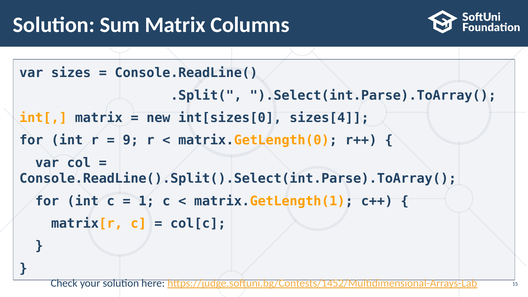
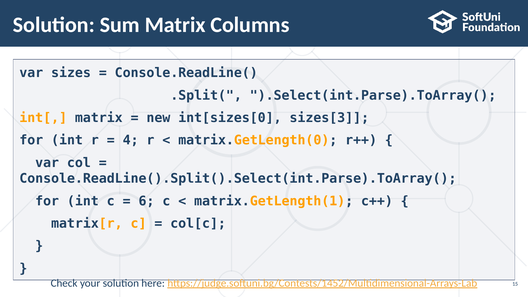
sizes[4: sizes[4 -> sizes[3 (329, 118)
9: 9 -> 4 (131, 140)
1: 1 -> 6 (146, 201)
